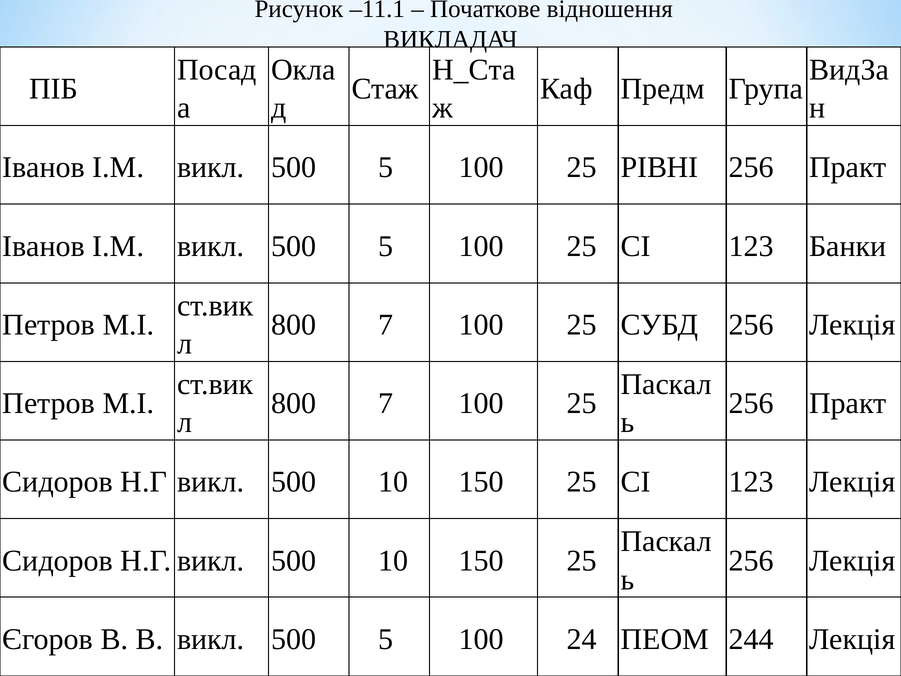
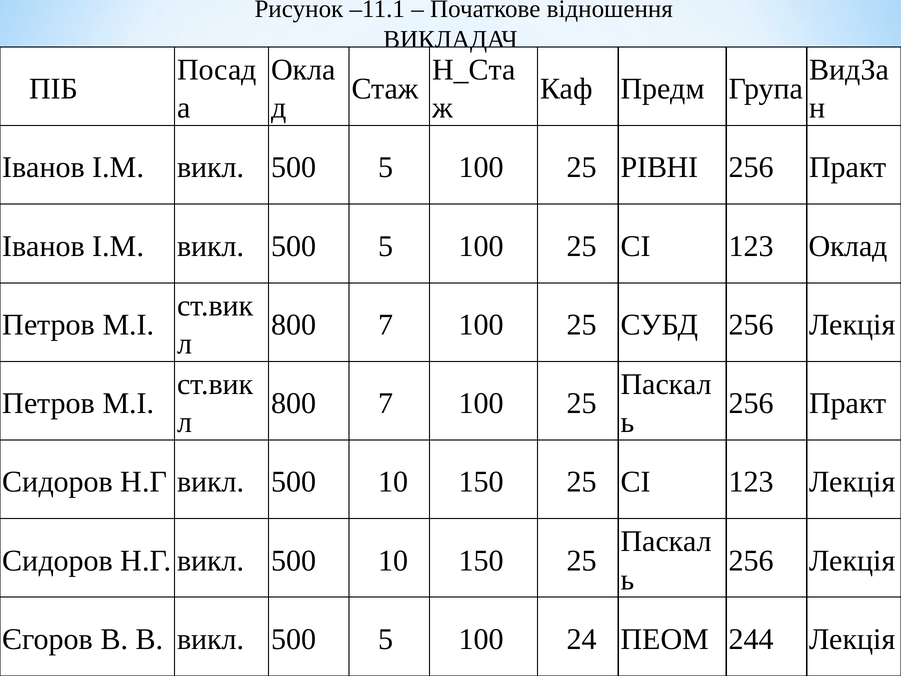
Банки: Банки -> Оклад (848, 246)
